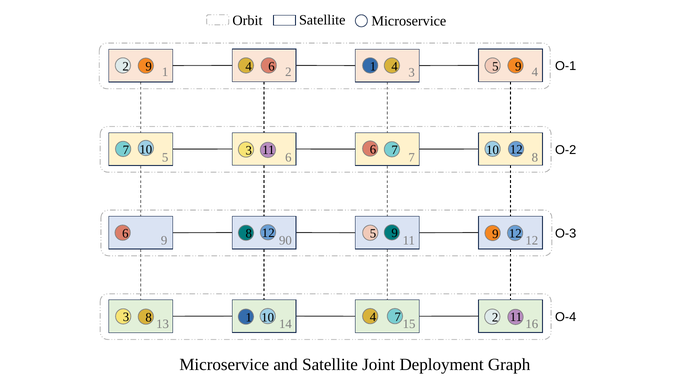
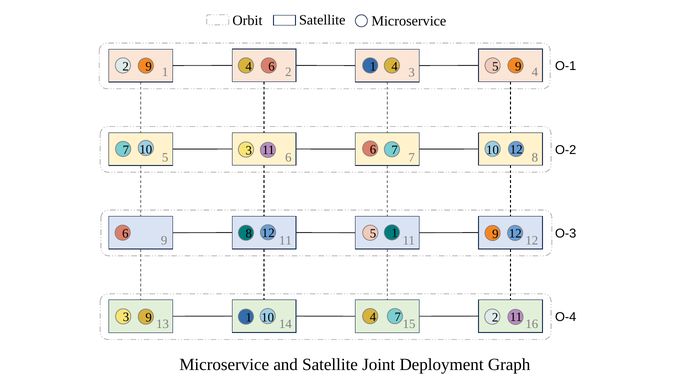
9: 9 -> 1 (395, 233)
9 90: 90 -> 11 (285, 241)
3 8: 8 -> 9 (149, 318)
